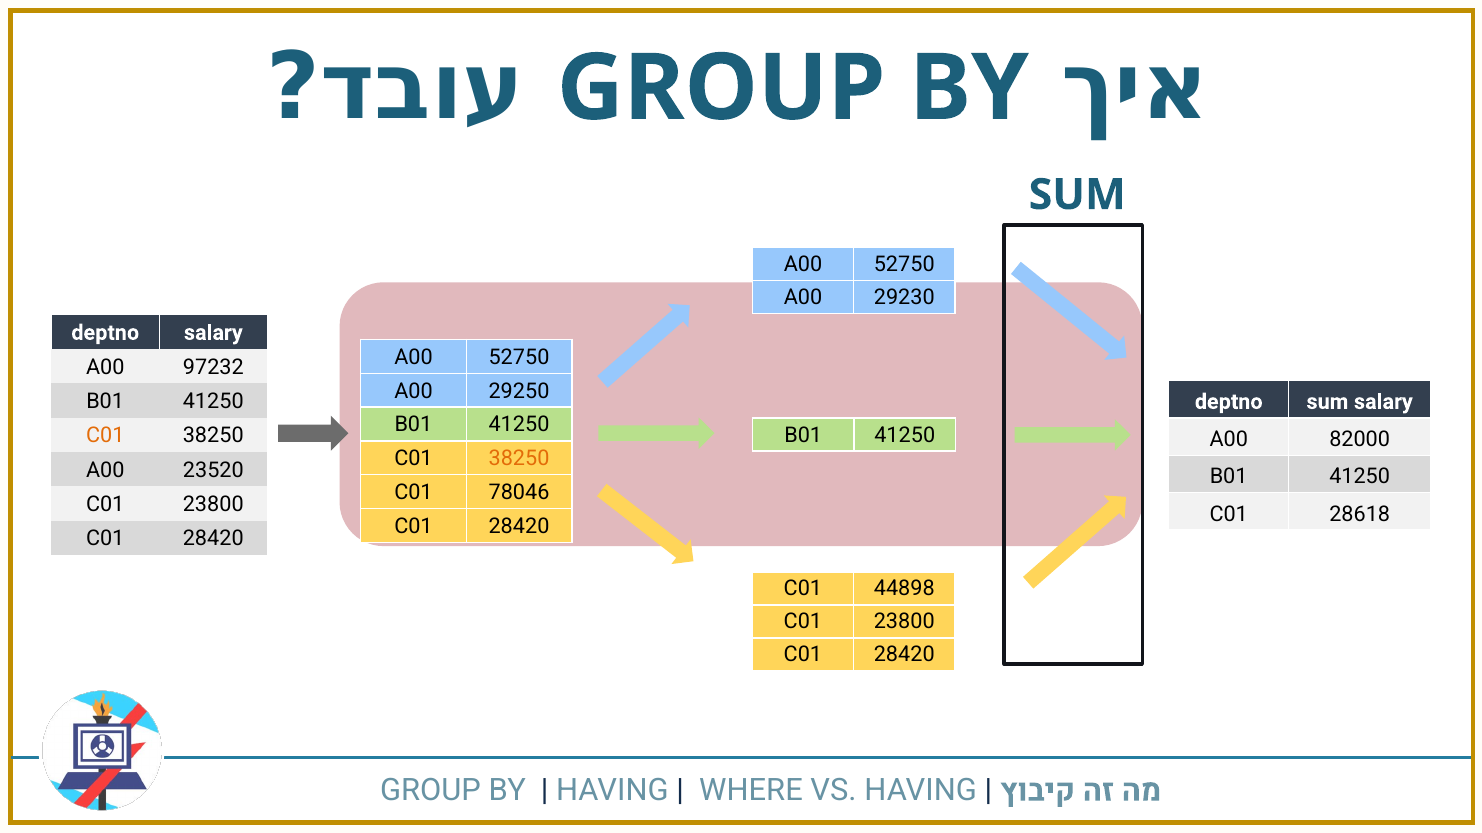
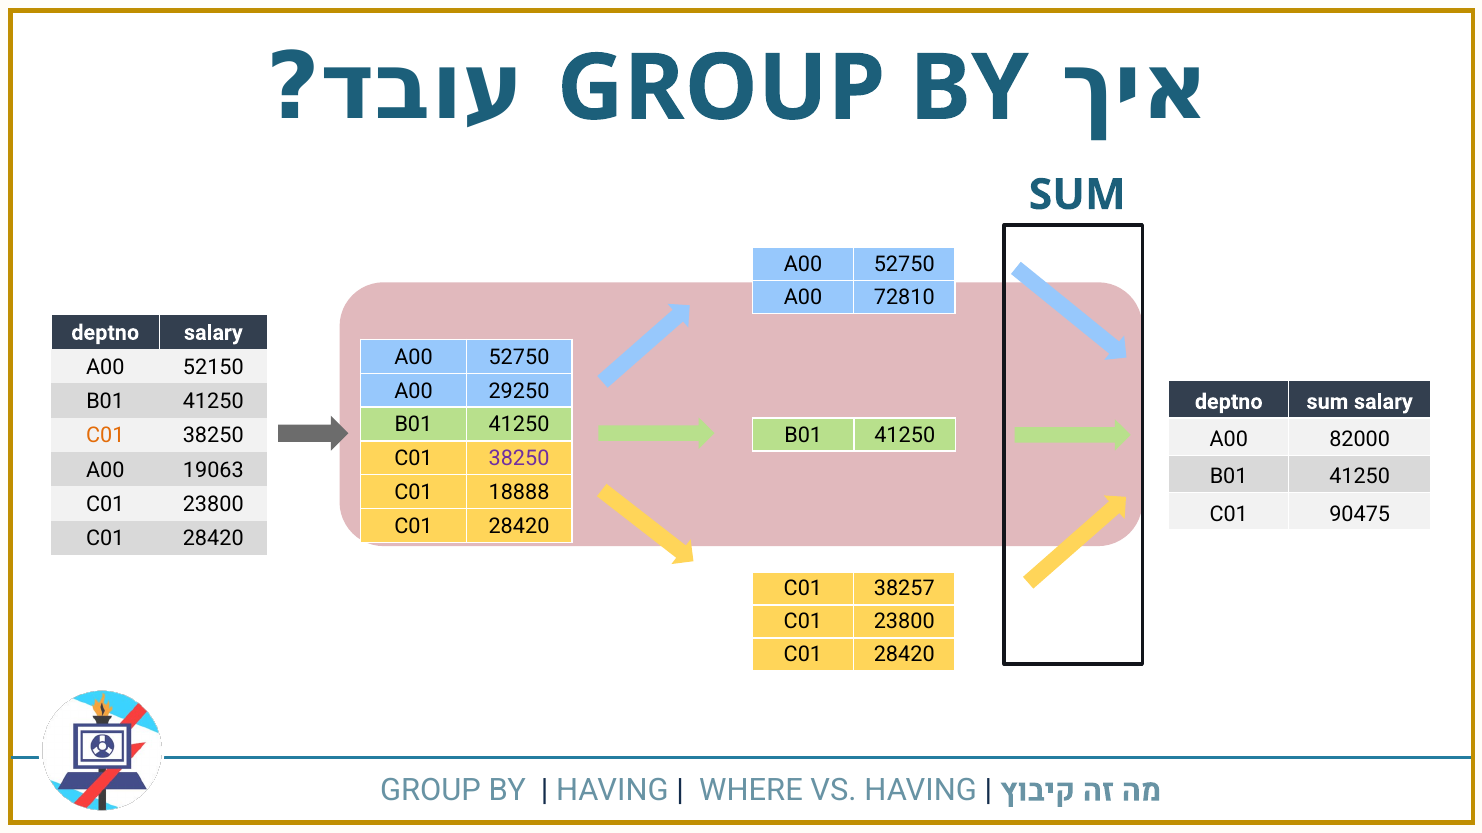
29230: 29230 -> 72810 (904, 298)
97232: 97232 -> 52150 (213, 367)
38250 colour: orange -> purple (519, 459)
23520: 23520 -> 19063 (213, 470)
78046: 78046 -> 18888 (519, 493)
28618: 28618 -> 90475 (1360, 514)
44898: 44898 -> 38257 (904, 589)
